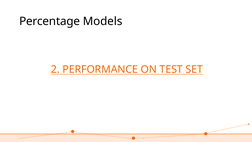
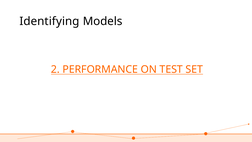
Percentage: Percentage -> Identifying (49, 21)
